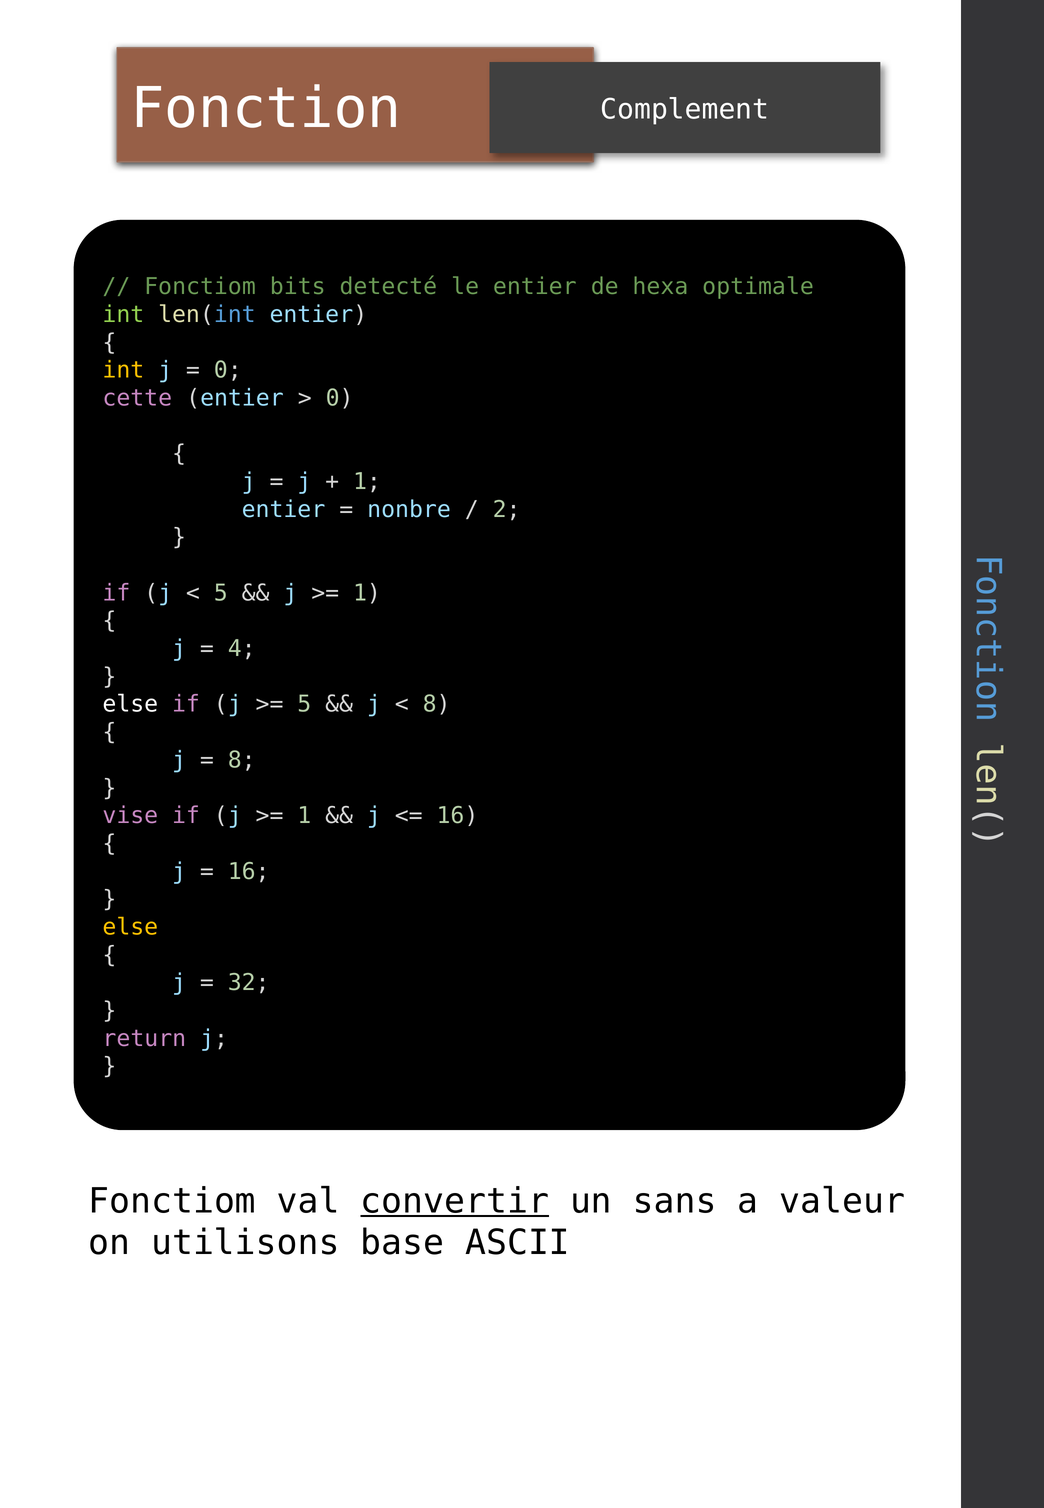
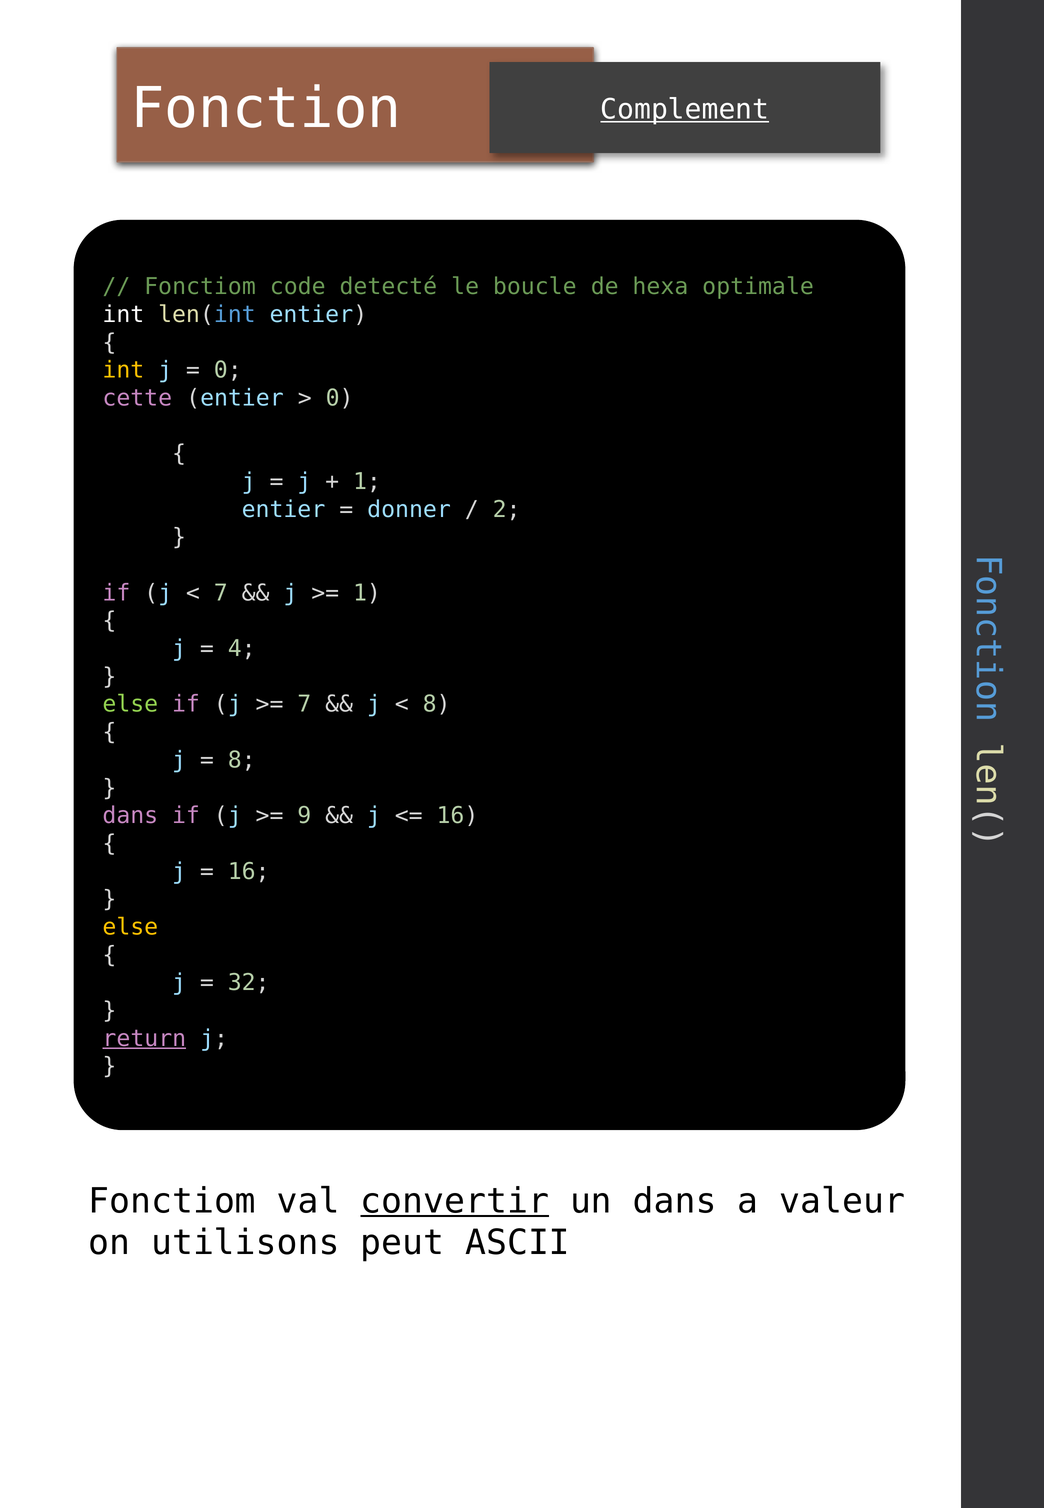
Complement underline: none -> present (685, 110)
bits: bits -> code (298, 287)
le entier: entier -> boucle (535, 287)
int colour: light green -> white (123, 315)
nonbre: nonbre -> donner (409, 509)
5: 5 -> 7 (221, 593)
else colour: white -> light green (130, 704)
5: 5 -> 7 (304, 704)
vise: vise -> dans (130, 816)
1: 1 -> 9 (304, 816)
return underline: none -> present (144, 1038)
un sans: sans -> dans (675, 1201)
base: base -> peut (402, 1243)
